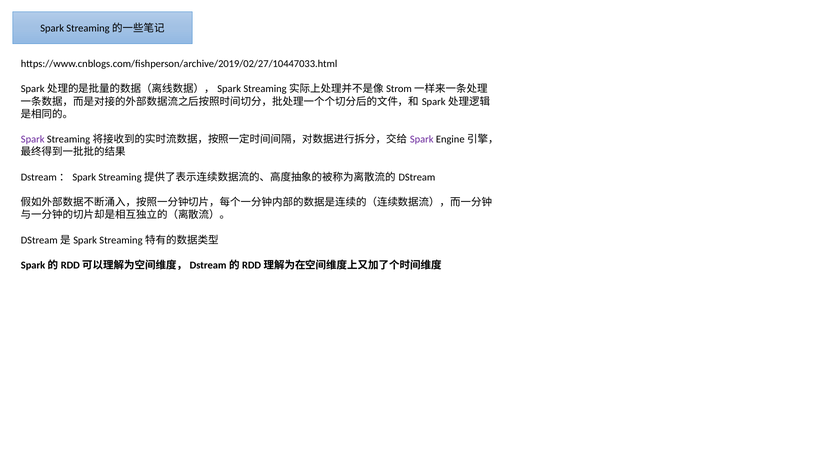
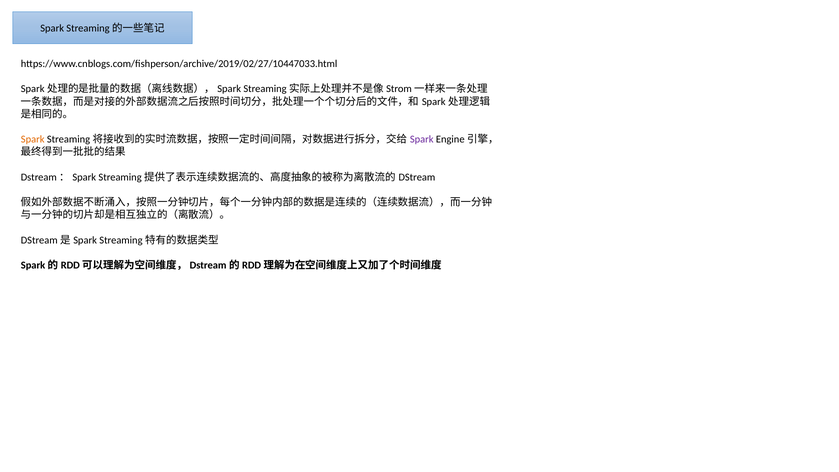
Spark colour: purple -> orange (33, 139)
